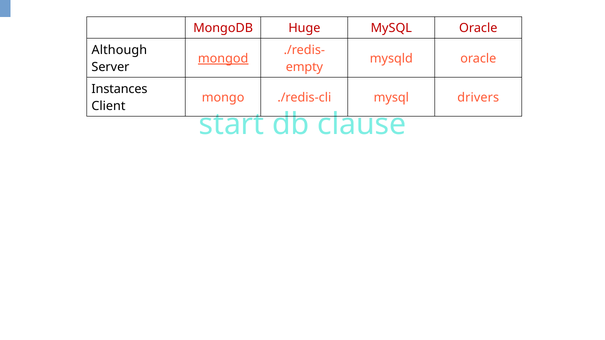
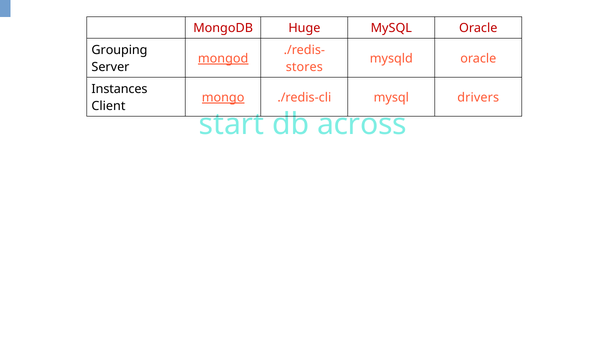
Although: Although -> Grouping (119, 50)
empty: empty -> stores (304, 67)
mongo underline: none -> present (223, 98)
clause: clause -> across (362, 125)
